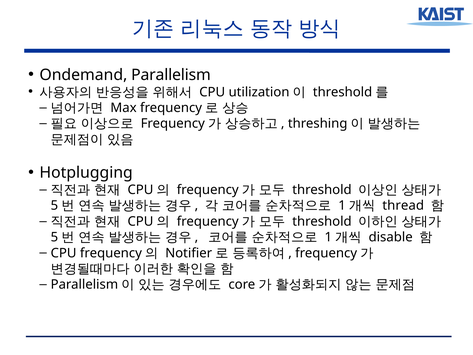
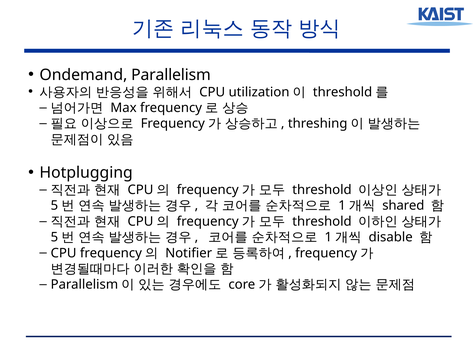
thread: thread -> shared (403, 206)
